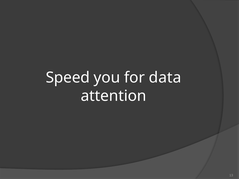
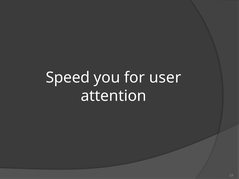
data: data -> user (165, 78)
